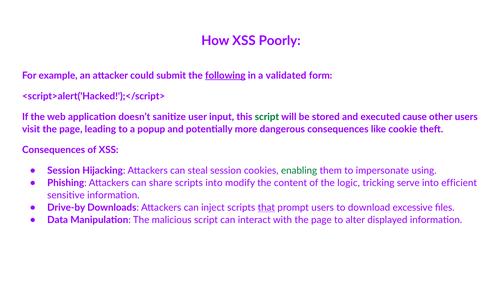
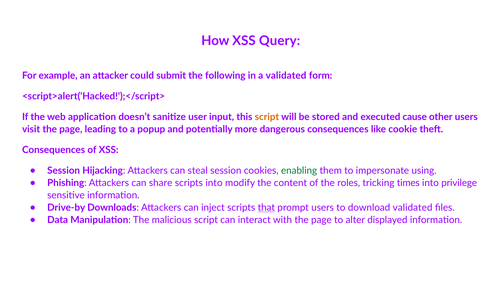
Poorly: Poorly -> Query (280, 41)
following underline: present -> none (225, 75)
script colour: green -> orange (267, 117)
logic: logic -> roles (349, 183)
serve: serve -> times (408, 183)
efficient: efficient -> privilege (459, 183)
download excessive: excessive -> validated (413, 207)
